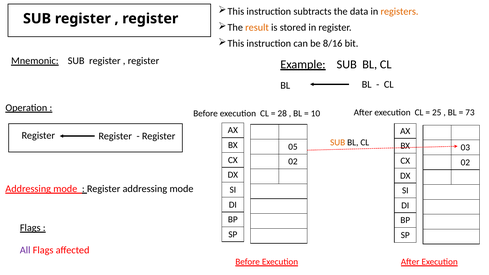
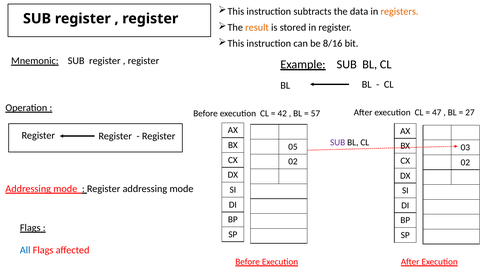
25: 25 -> 47 (437, 113)
73: 73 -> 27 (470, 113)
28: 28 -> 42 (282, 113)
10: 10 -> 57 (315, 113)
SUB colour: orange -> purple (338, 142)
All colour: purple -> blue (25, 250)
